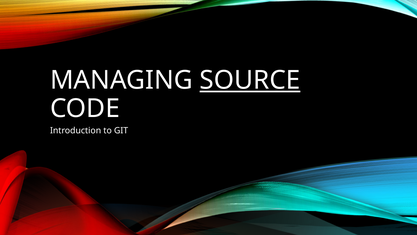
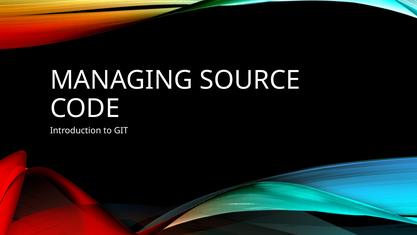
SOURCE underline: present -> none (250, 80)
